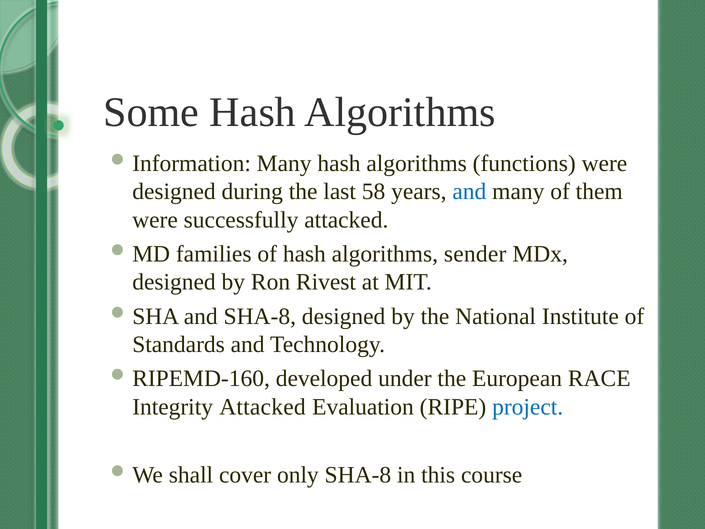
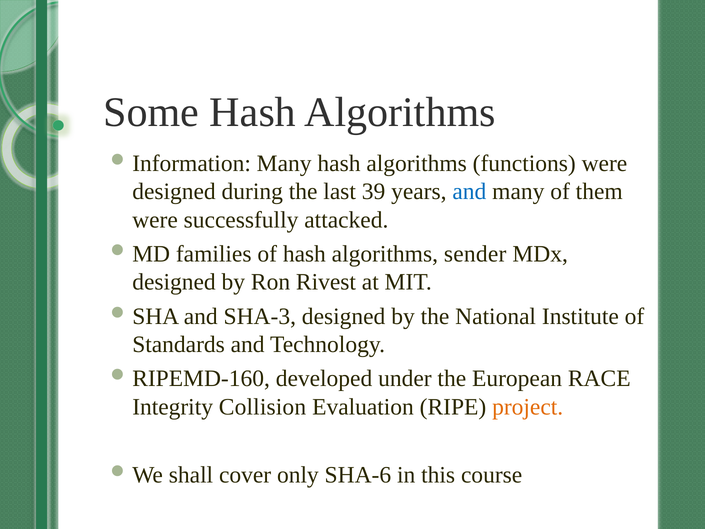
58: 58 -> 39 (374, 192)
and SHA-8: SHA-8 -> SHA-3 (260, 316)
Integrity Attacked: Attacked -> Collision (263, 407)
project colour: blue -> orange (528, 407)
only SHA-8: SHA-8 -> SHA-6 (358, 475)
